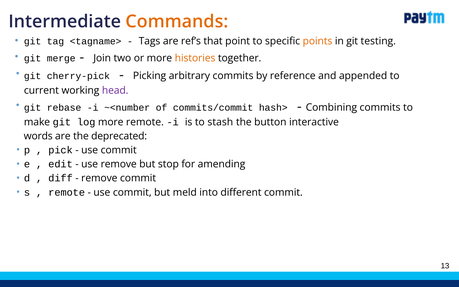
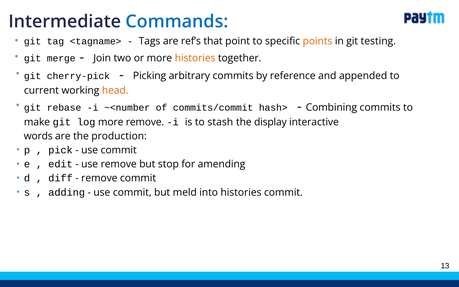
Commands colour: orange -> blue (177, 21)
head colour: purple -> orange (115, 90)
more remote: remote -> remove (145, 122)
button: button -> display (270, 122)
deprecated: deprecated -> production (119, 136)
remote: remote -> adding (67, 192)
into different: different -> histories (241, 192)
